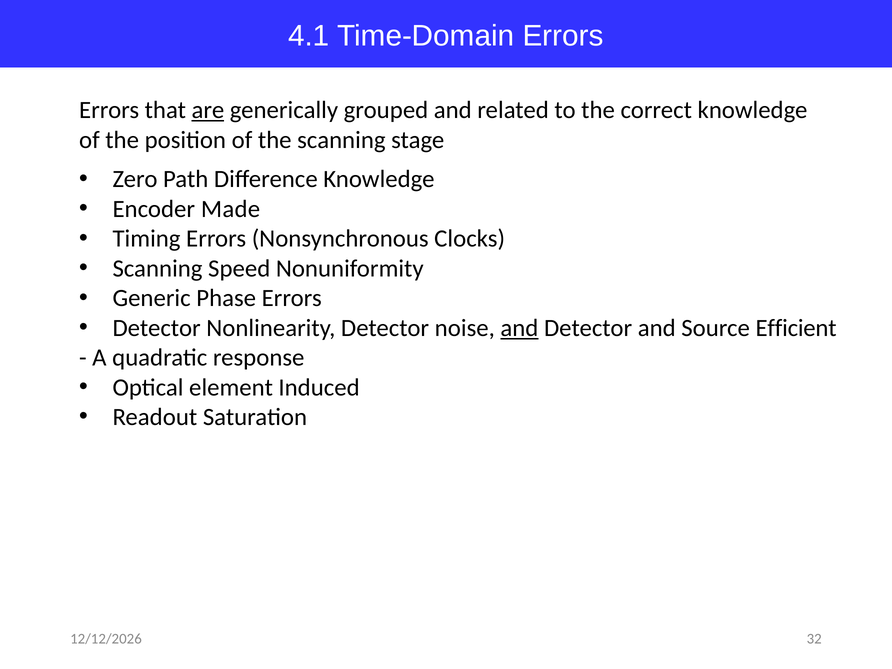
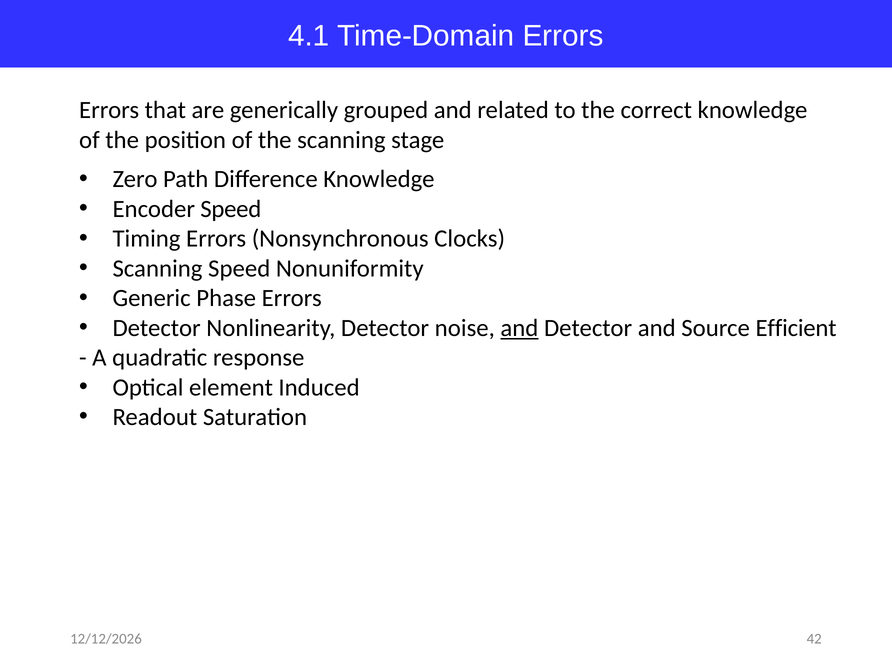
are underline: present -> none (208, 110)
Encoder Made: Made -> Speed (231, 209)
32: 32 -> 42 (814, 639)
